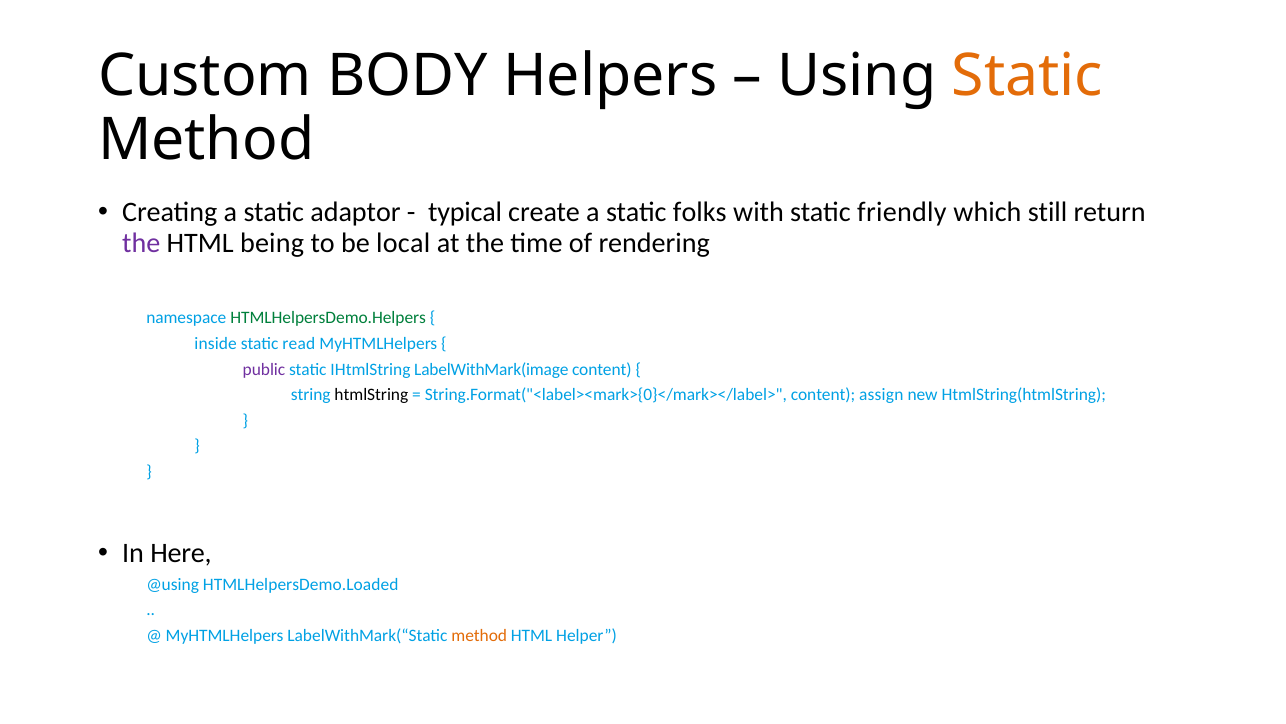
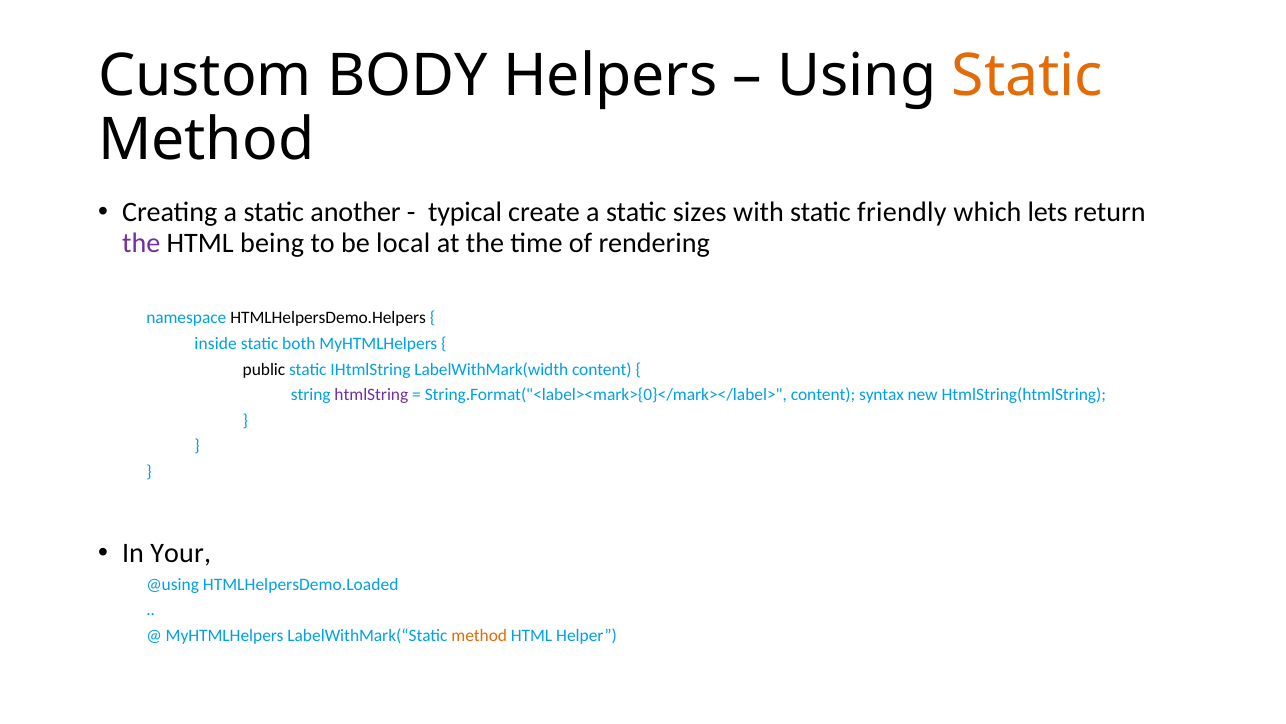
adaptor: adaptor -> another (356, 212)
folks: folks -> sizes (700, 212)
still: still -> lets (1048, 212)
HTMLHelpersDemo.Helpers colour: green -> black (328, 318)
read: read -> both (299, 343)
public colour: purple -> black (264, 369)
LabelWithMark(image: LabelWithMark(image -> LabelWithMark(width (491, 369)
htmlString colour: black -> purple (371, 394)
assign: assign -> syntax (881, 394)
Here: Here -> Your (181, 553)
